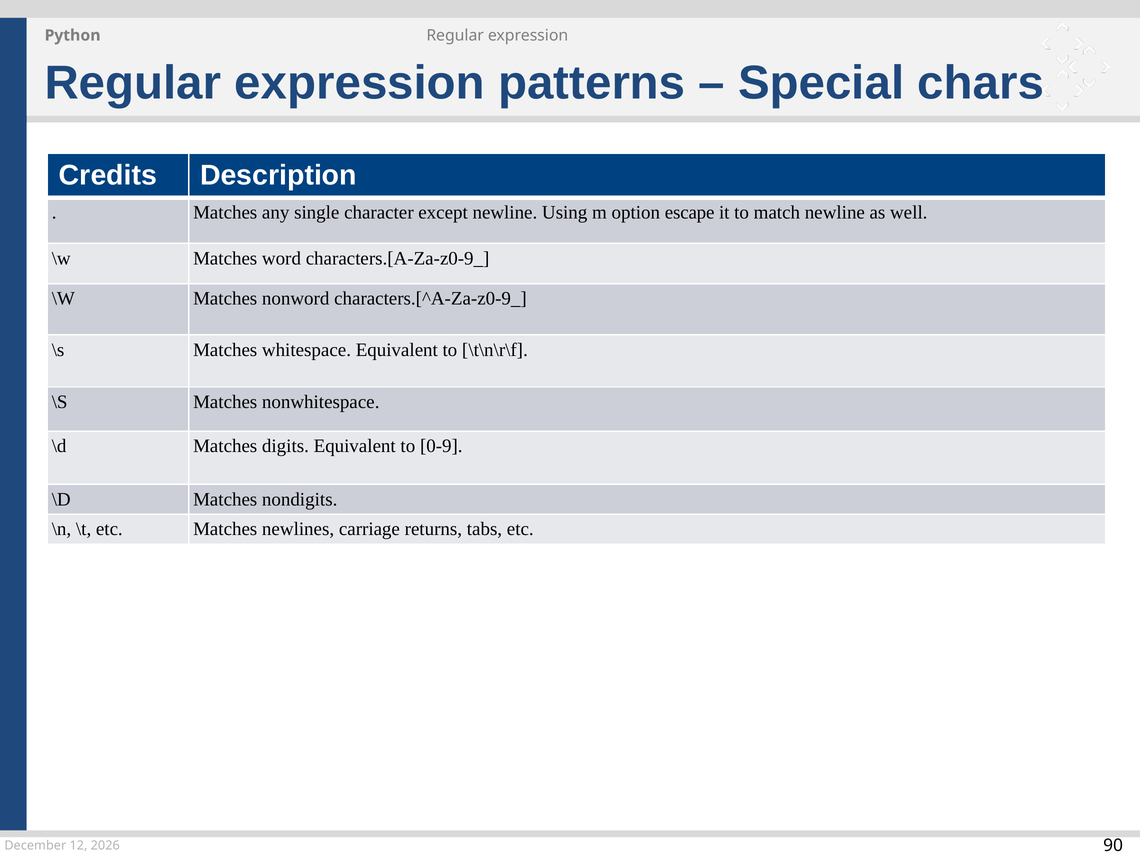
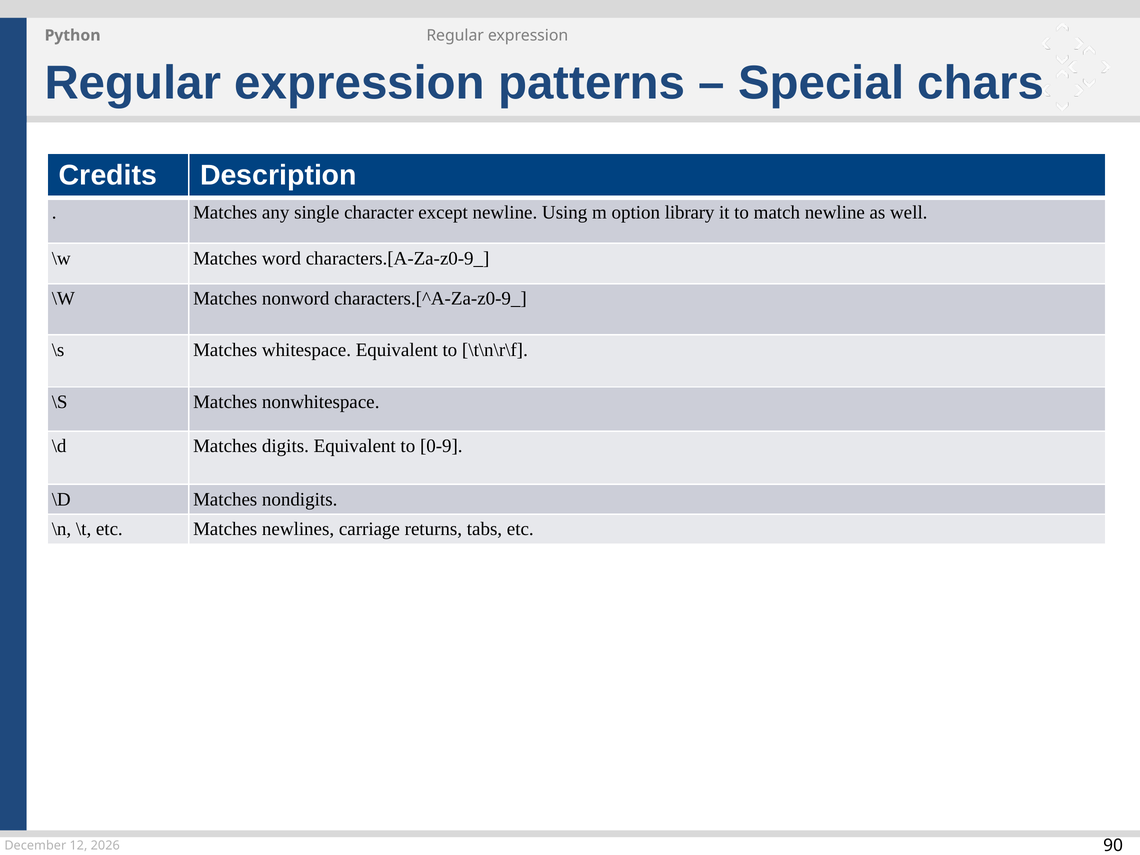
escape: escape -> library (690, 213)
